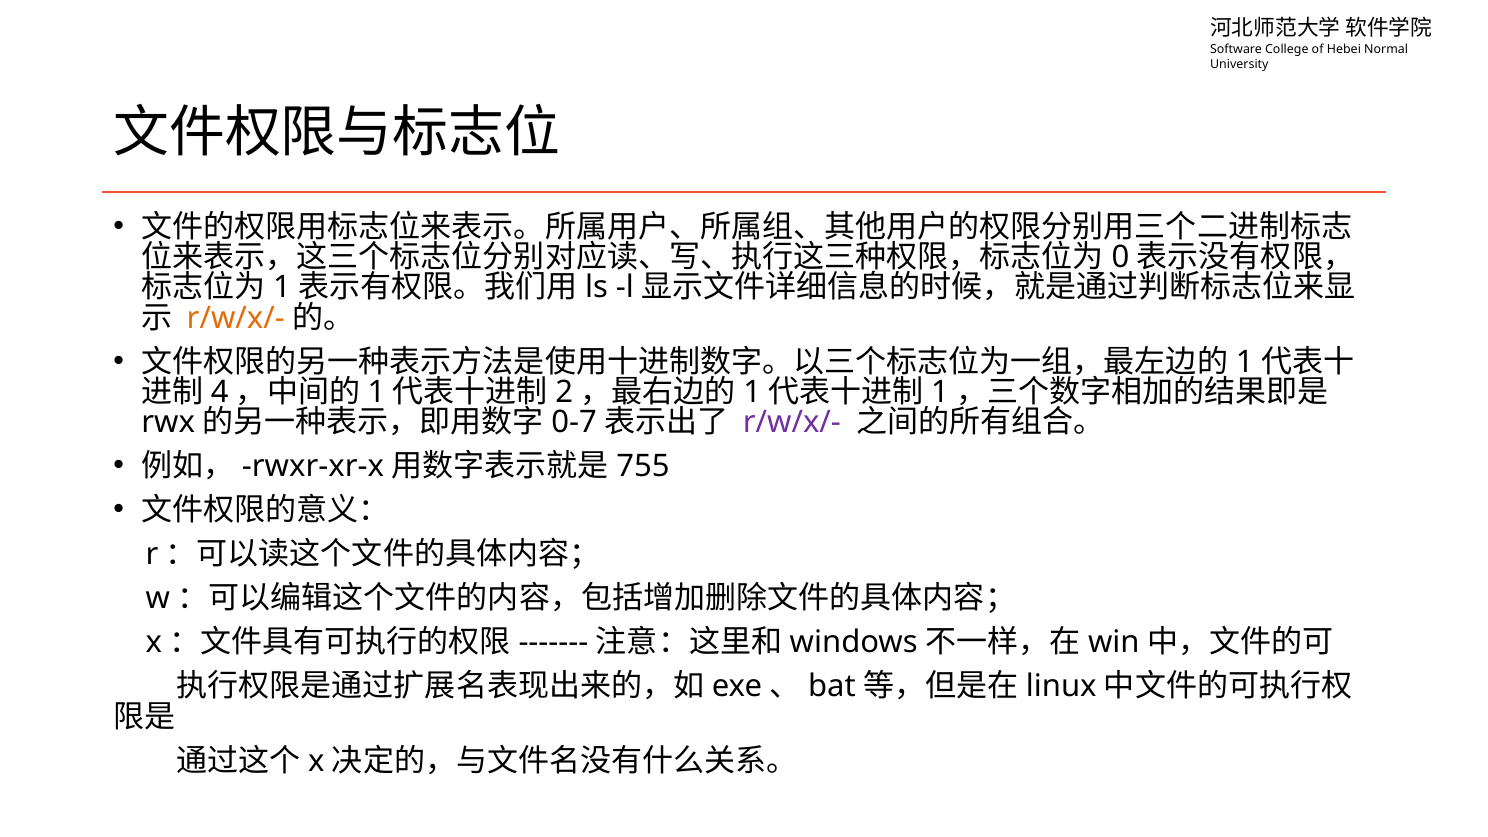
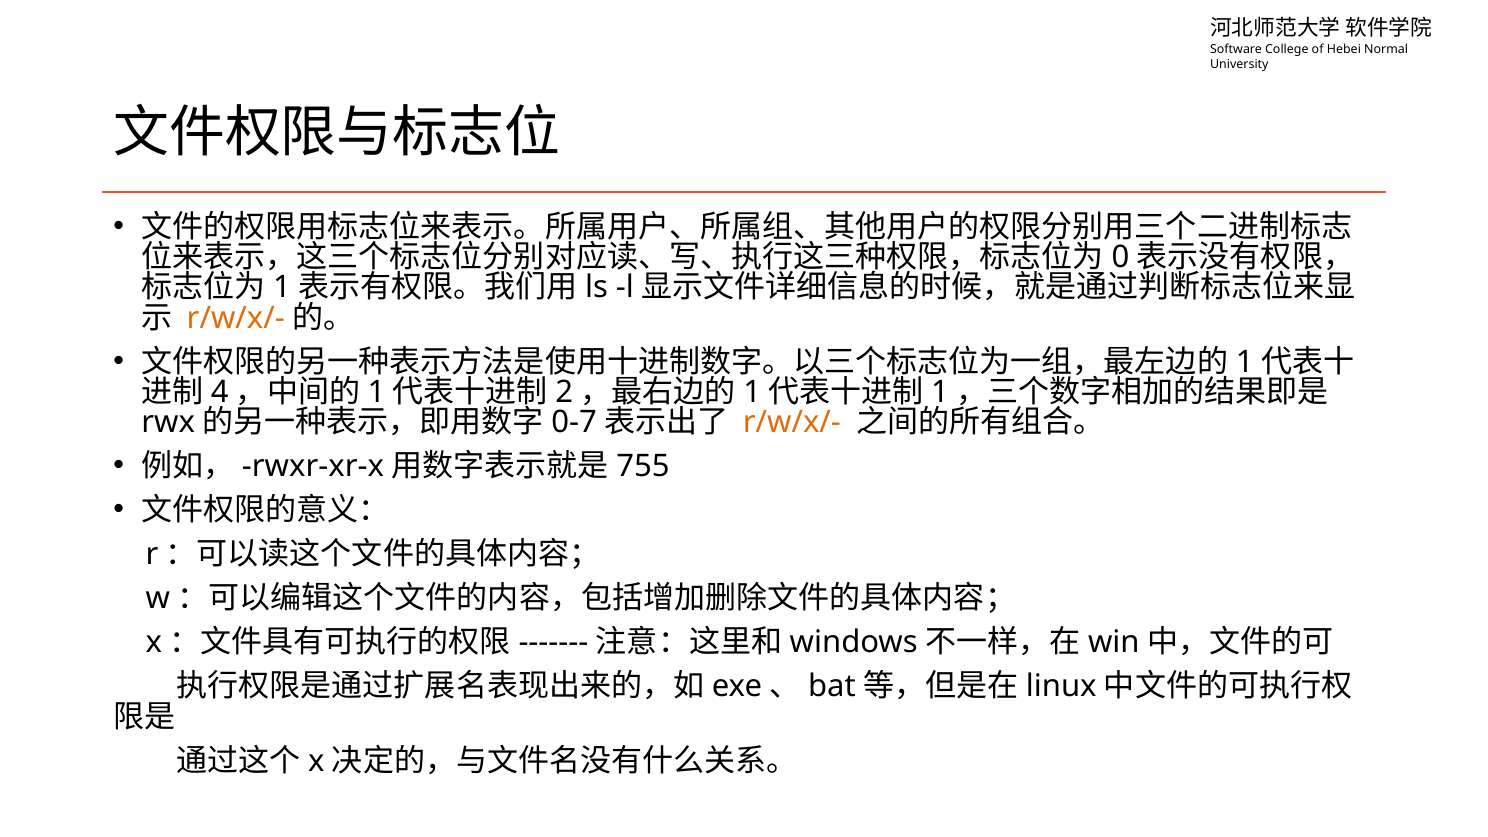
r/w/x/- colour: purple -> orange (792, 422)
